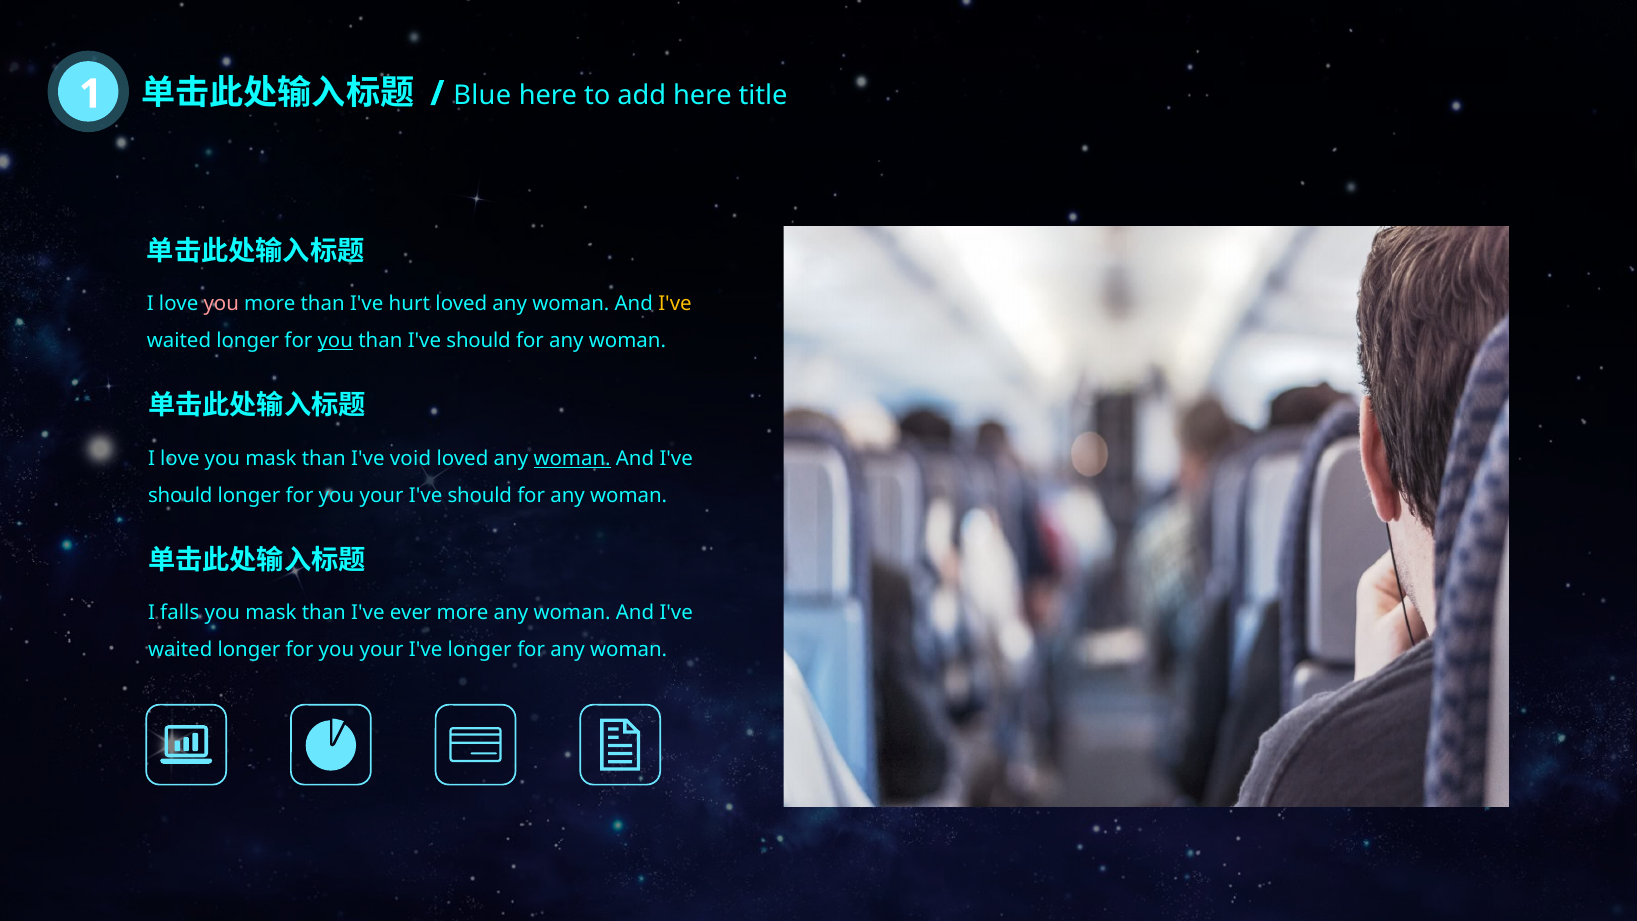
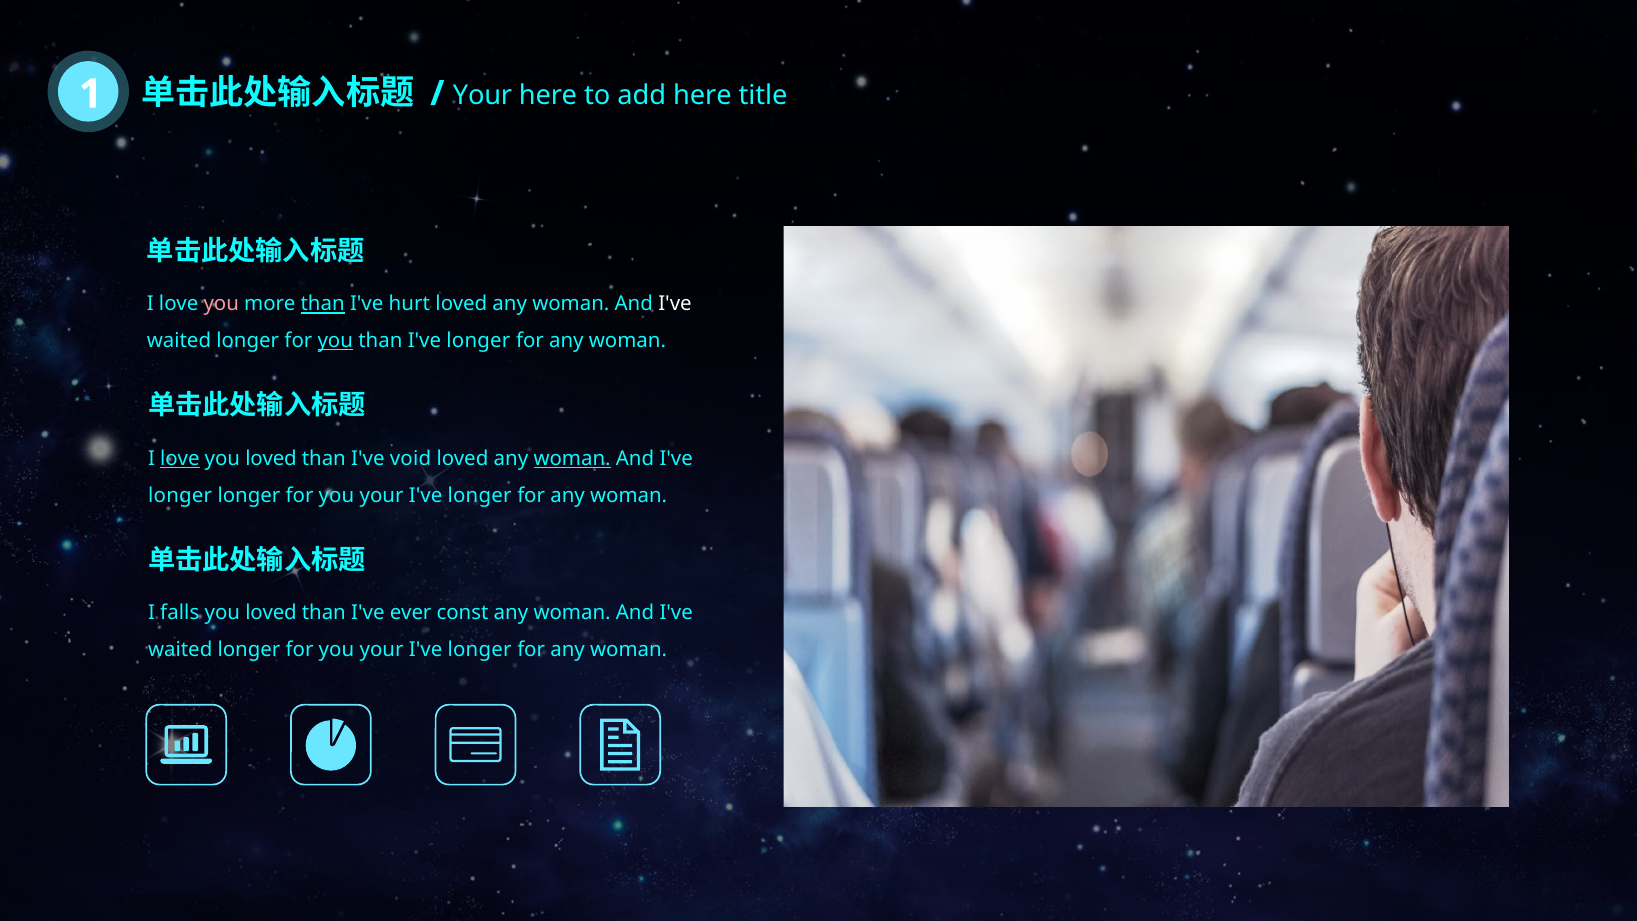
Blue: Blue -> Your (483, 96)
than underline: none -> present (323, 304)
I've colour: yellow -> white (675, 304)
than I've should: should -> longer (478, 341)
love underline: none -> present (180, 459)
mask: mask -> loved (271, 459)
should: should -> longer (180, 496)
should: should -> longer (480, 496)
mask: mask -> loved (271, 613)
ever more: more -> const (463, 613)
